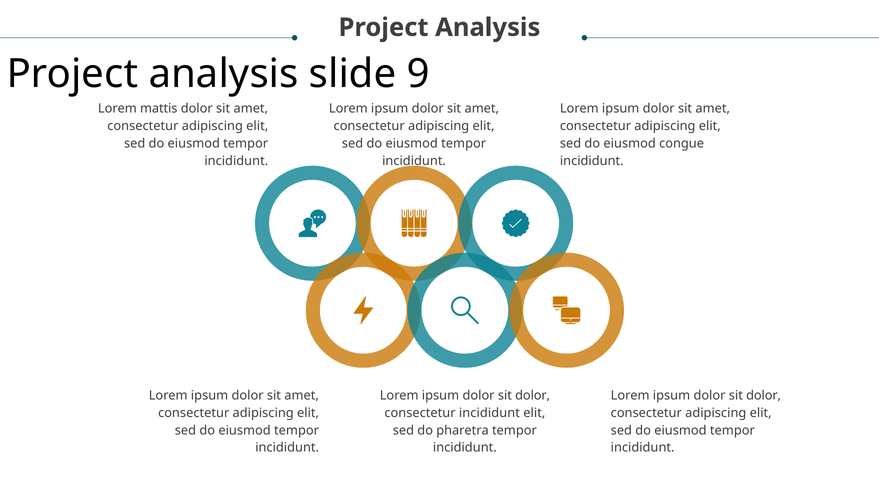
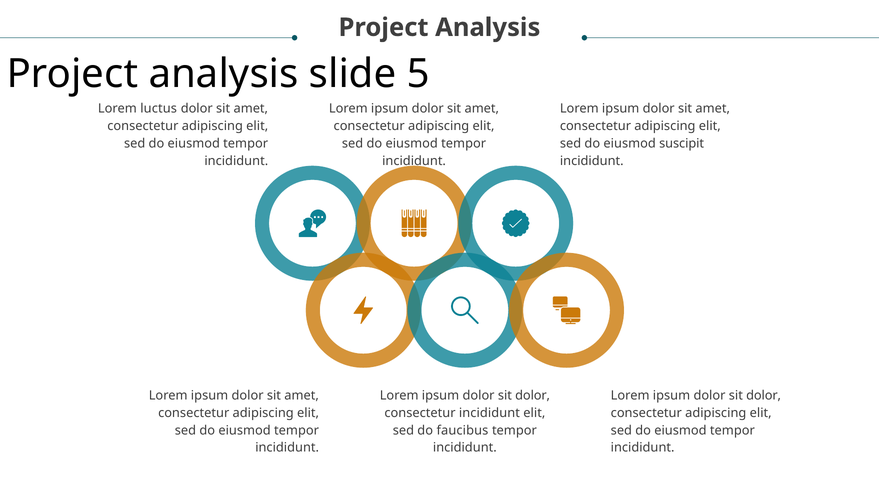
9: 9 -> 5 (418, 74)
mattis: mattis -> luctus (159, 108)
congue: congue -> suscipit (682, 143)
pharetra: pharetra -> faucibus (462, 430)
